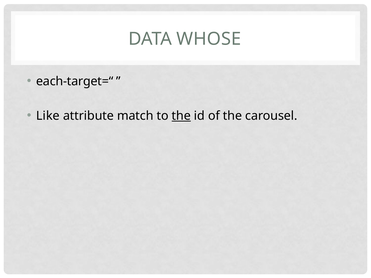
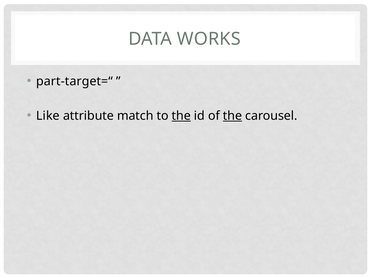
WHOSE: WHOSE -> WORKS (209, 39)
each-target=“: each-target=“ -> part-target=“ (75, 81)
the underline: none -> present (233, 116)
